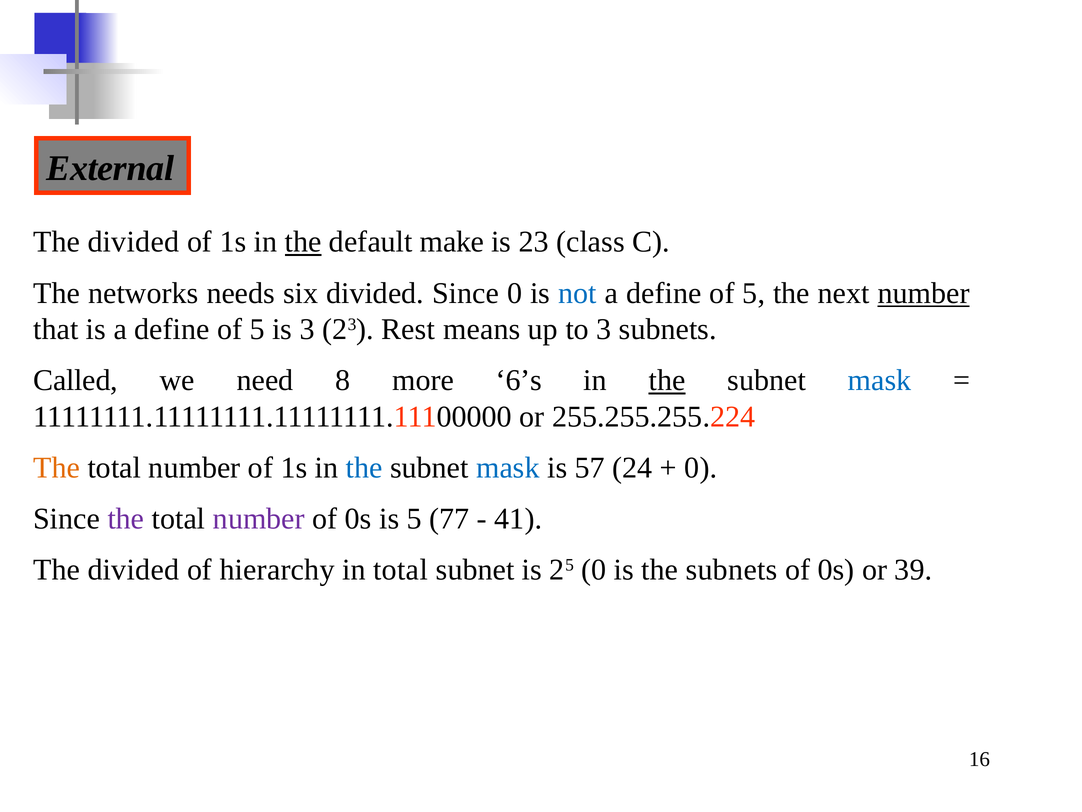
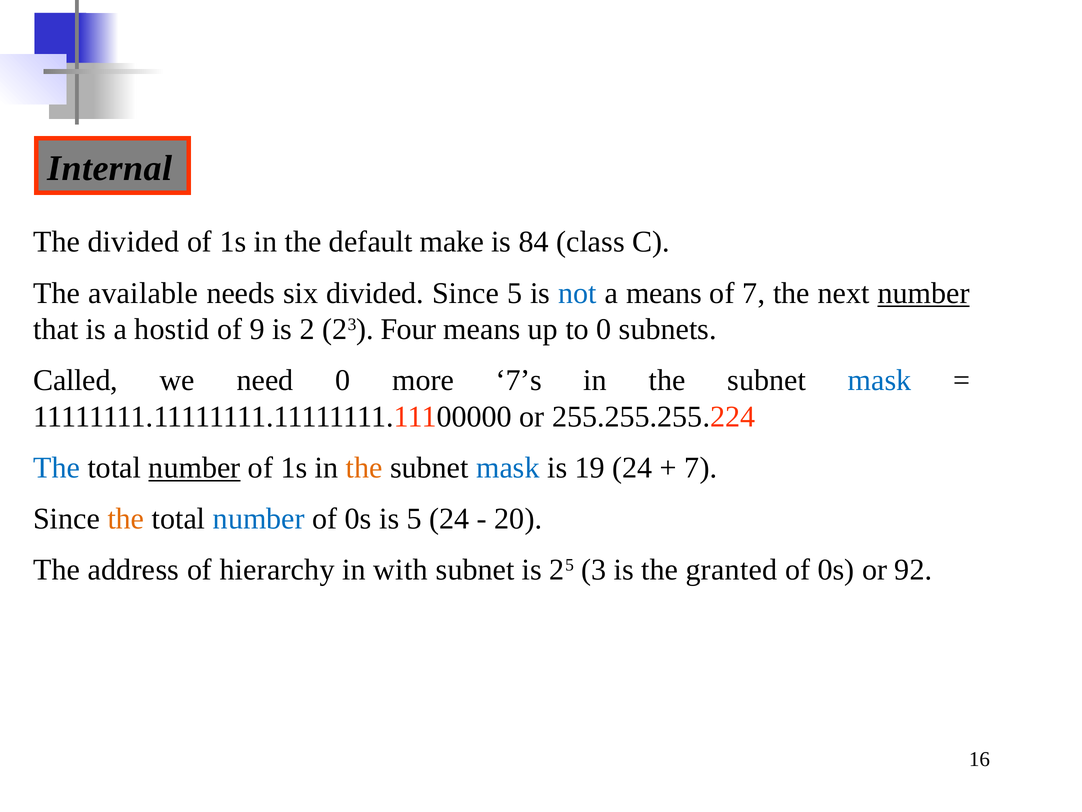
External: External -> Internal (110, 168)
the underline: present -> none (303, 242)
is 23: 23 -> 84 (534, 242)
networks: networks -> available (143, 293)
Since 0: 0 -> 5 (515, 293)
define: define -> means (664, 293)
5: 5 -> 7 (754, 293)
is a define: define -> hostid (172, 329)
5: 5 -> 9 (257, 329)
is 3: 3 -> 2 (307, 329)
Rest: Rest -> Four (408, 329)
to 3: 3 -> 0 (604, 329)
need 8: 8 -> 0 (343, 380)
6’s: 6’s -> 7’s (519, 380)
the underline: present -> none (667, 380)
The colour: orange -> blue (57, 467)
number underline: none -> present (194, 467)
the colour: blue -> orange (364, 467)
57: 57 -> 19 (590, 467)
0: 0 -> 7 (701, 467)
the colour: purple -> orange (126, 519)
number colour: purple -> blue (259, 519)
5 77: 77 -> 24 (449, 519)
41: 41 -> 20 (518, 519)
divided: divided -> address (133, 570)
in total: total -> with (401, 570)
25 0: 0 -> 3 (594, 570)
the subnets: subnets -> granted (732, 570)
39: 39 -> 92 (913, 570)
